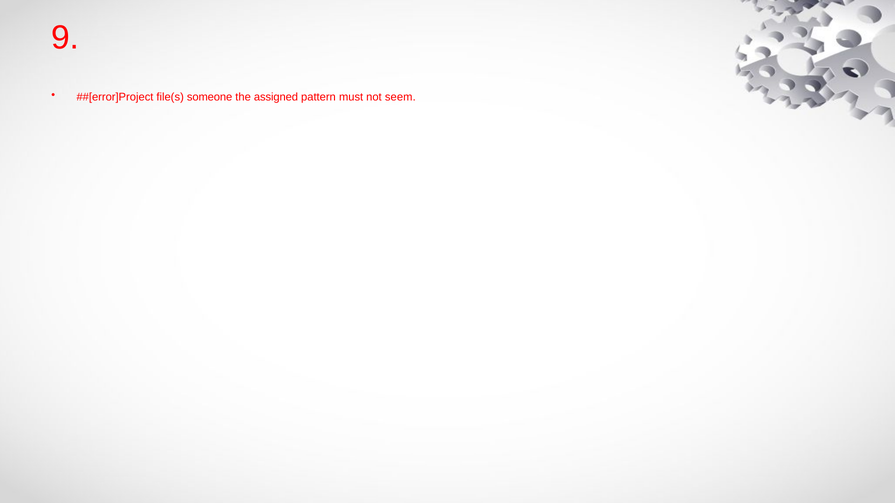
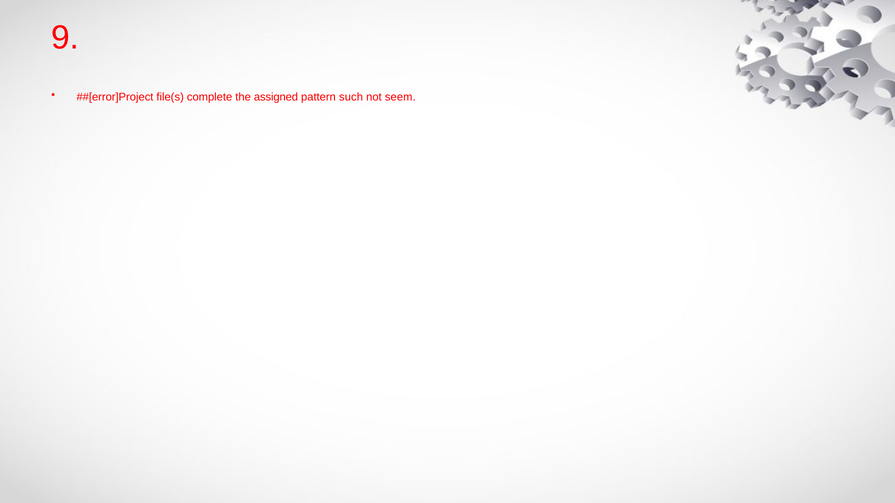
someone: someone -> complete (210, 97)
must: must -> such (351, 97)
